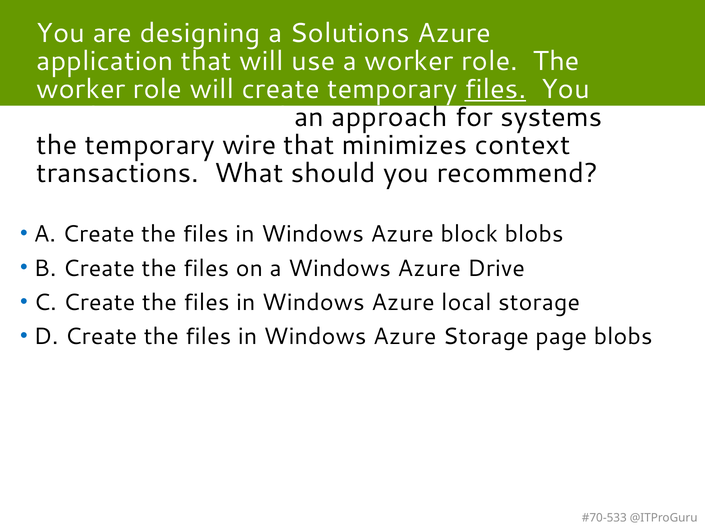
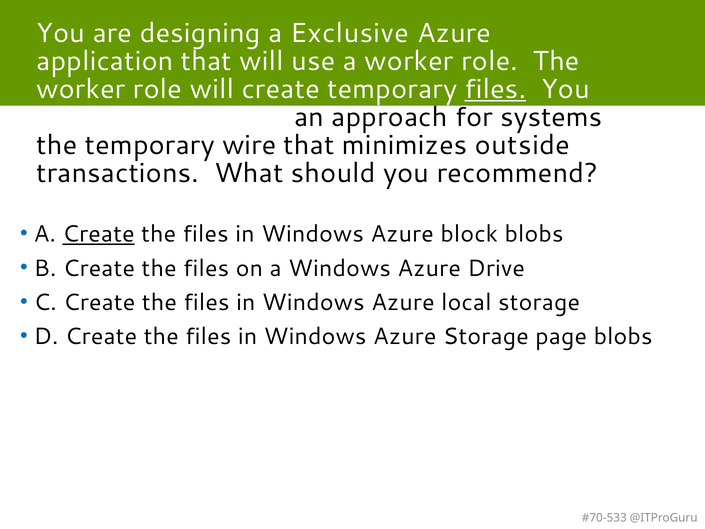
Solutions: Solutions -> Exclusive (350, 33)
context: context -> outside (523, 145)
Create underline: none -> present (99, 234)
